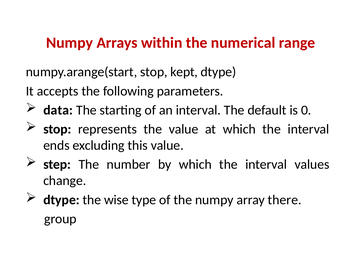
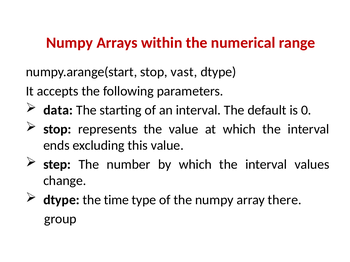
kept: kept -> vast (184, 72)
wise: wise -> time (116, 200)
